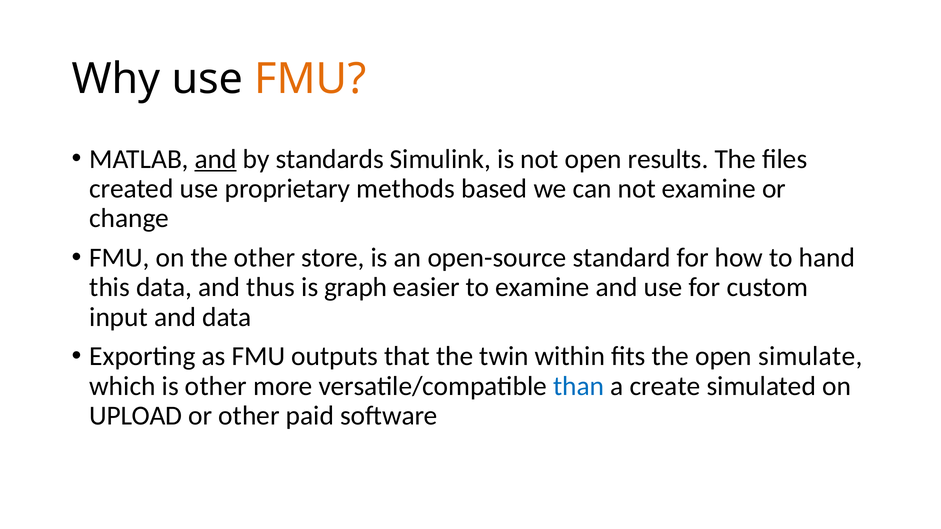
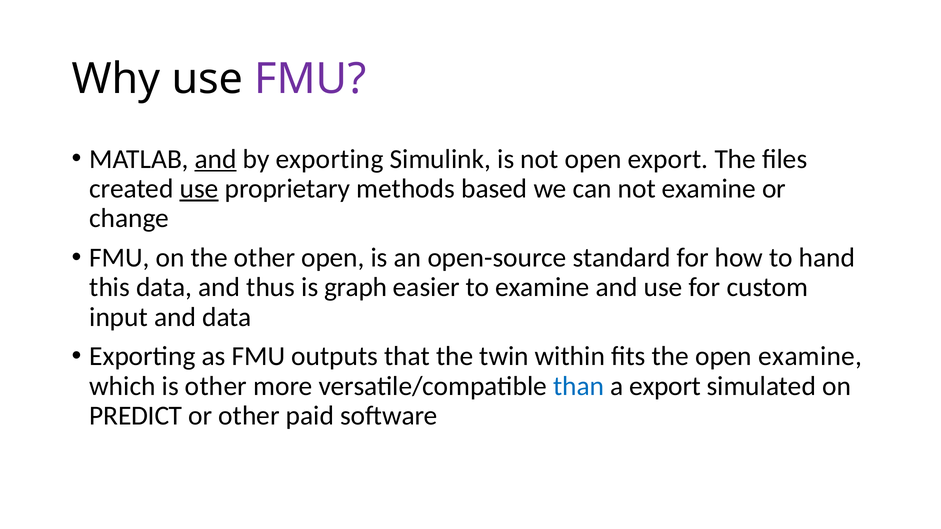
FMU colour: orange -> purple (310, 79)
by standards: standards -> exporting (330, 159)
open results: results -> export (668, 159)
use underline: none -> present (199, 189)
other store: store -> open (333, 258)
open simulate: simulate -> examine (810, 357)
a create: create -> export (665, 386)
UPLOAD: UPLOAD -> PREDICT (136, 416)
